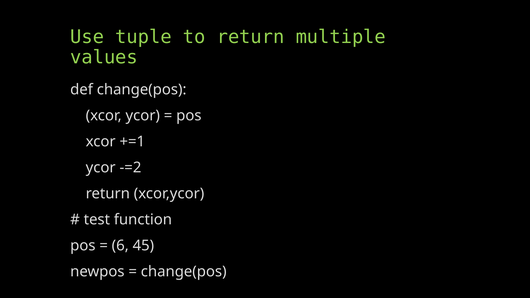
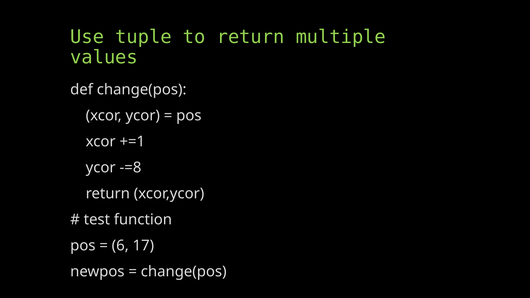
-=2: -=2 -> -=8 (130, 168)
45: 45 -> 17 (143, 246)
